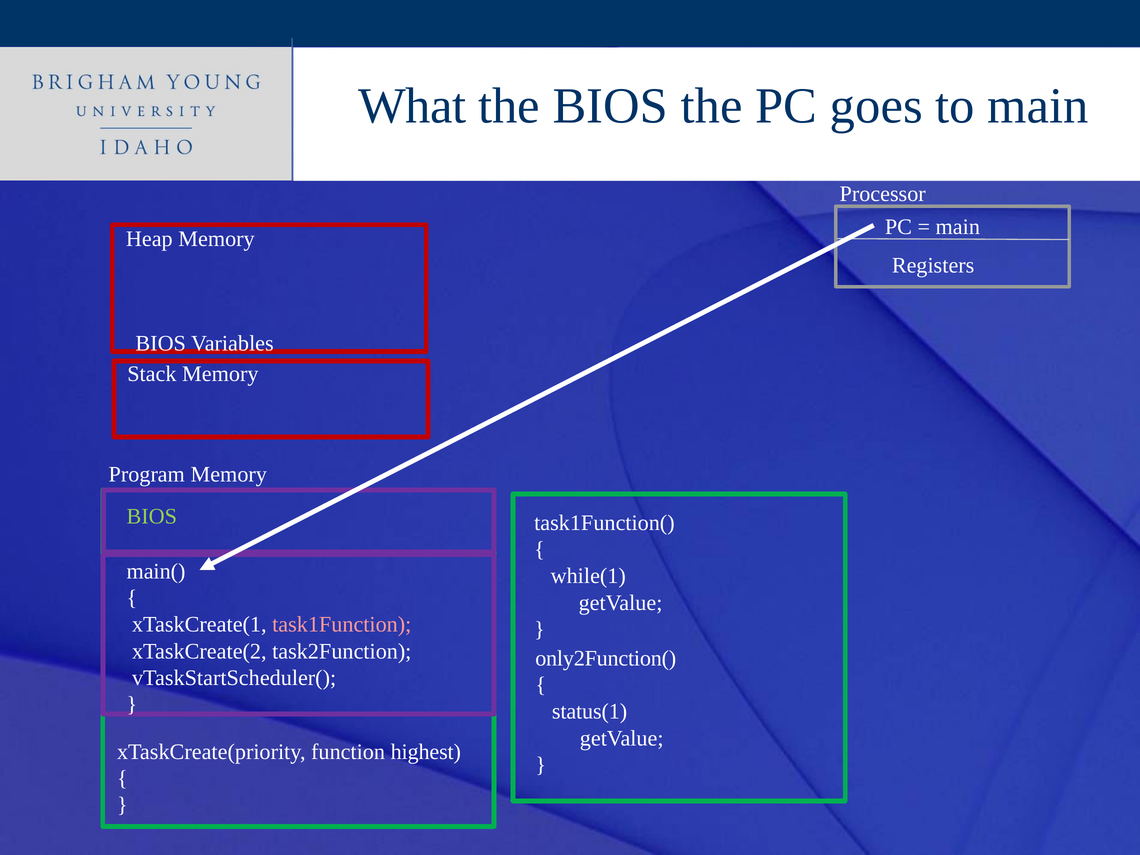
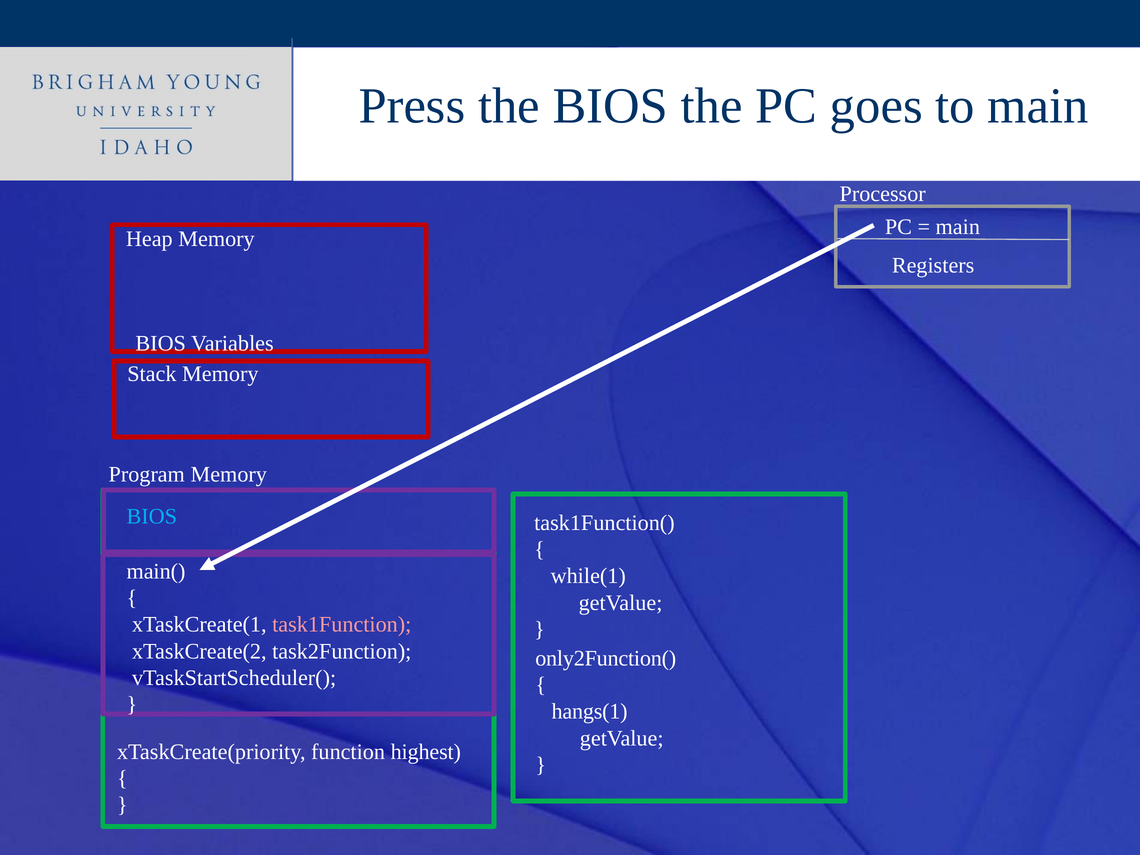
What: What -> Press (412, 106)
BIOS colour: light green -> light blue (152, 516)
status(1: status(1 -> hangs(1 (590, 712)
